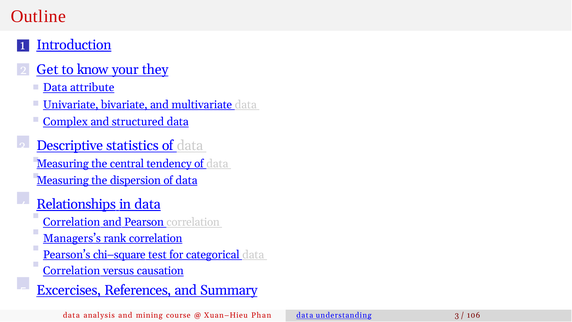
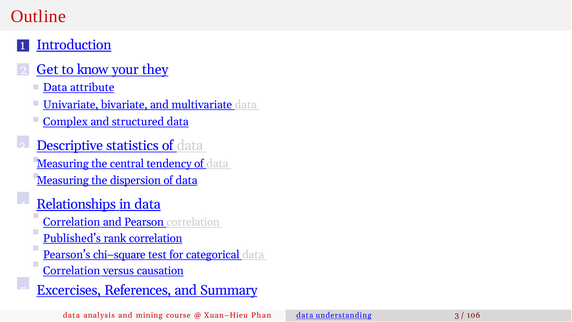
Managers’s: Managers’s -> Published’s (72, 238)
